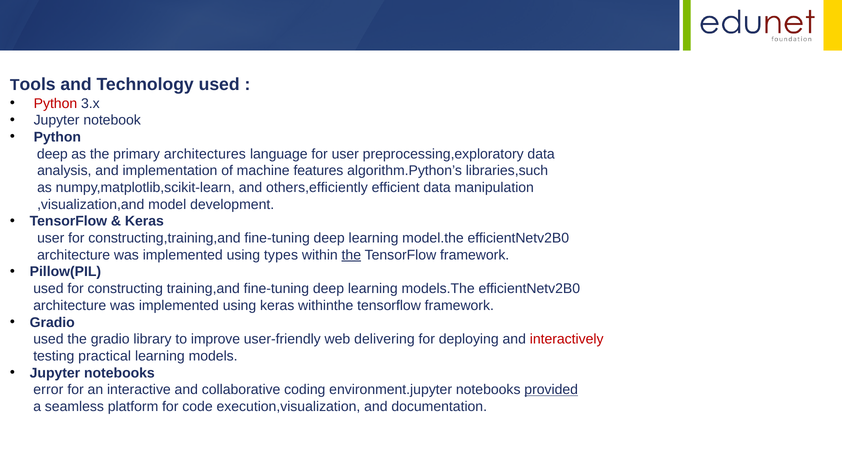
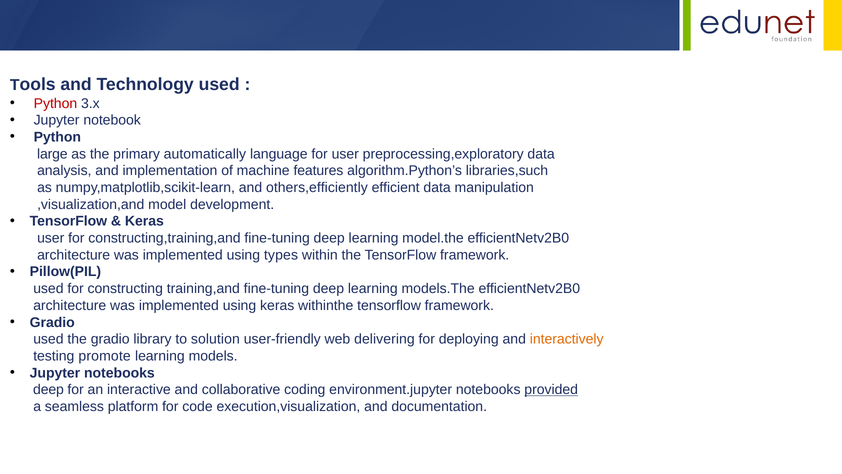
deep: deep -> large (52, 154)
architectures: architectures -> automatically (205, 154)
the underline: present -> none (351, 255)
improve: improve -> solution (215, 339)
interactively colour: red -> orange (567, 339)
practical: practical -> promote (105, 356)
error: error -> deep (48, 389)
